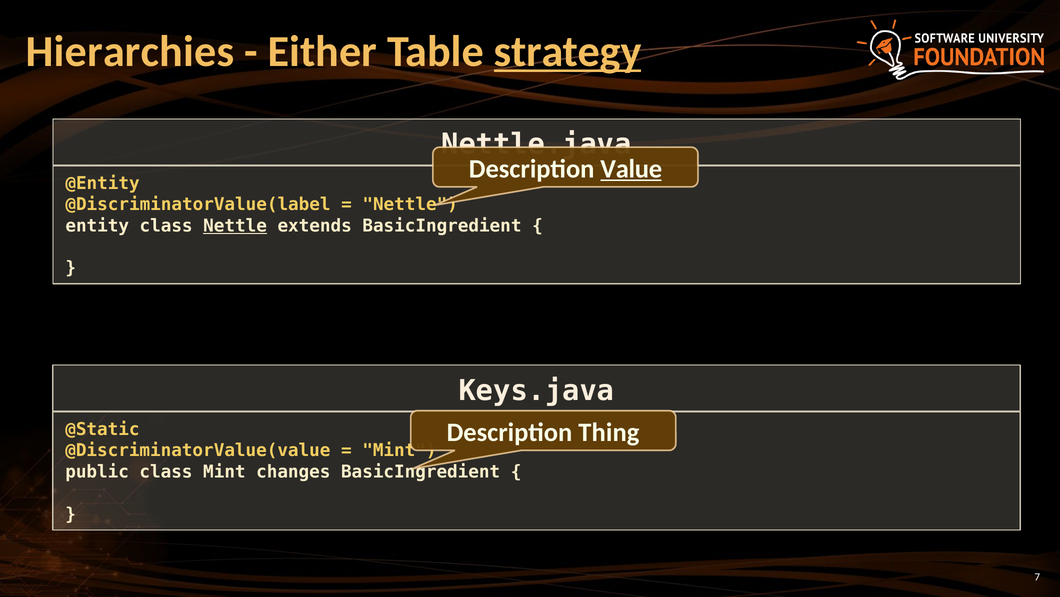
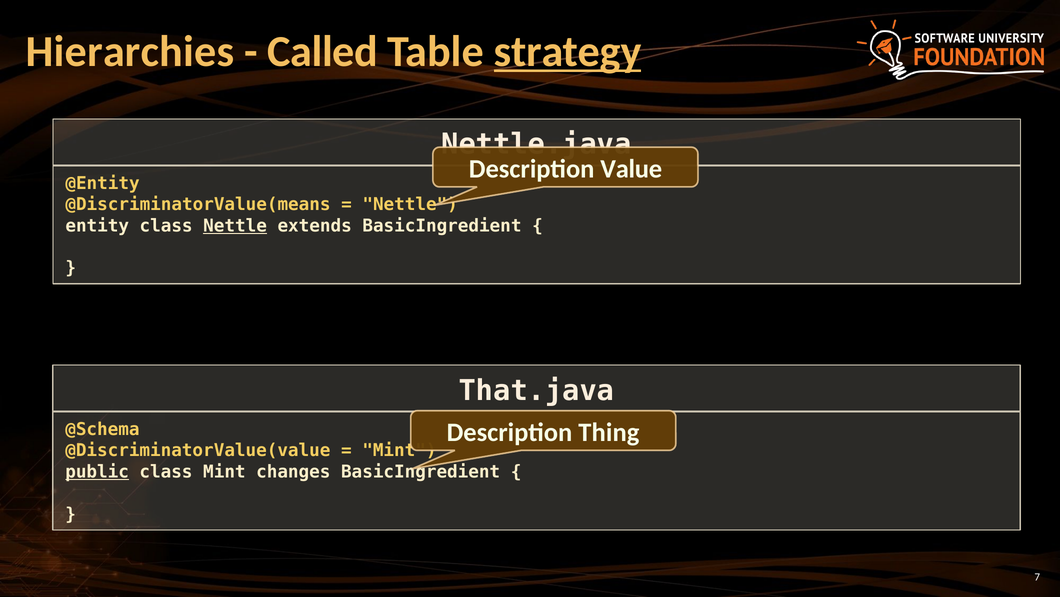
Either: Either -> Called (323, 52)
Value underline: present -> none (631, 169)
@DiscriminatorValue(label: @DiscriminatorValue(label -> @DiscriminatorValue(means (198, 204)
Keys.java: Keys.java -> That.java (536, 390)
@Static: @Static -> @Schema (102, 429)
public underline: none -> present (97, 471)
